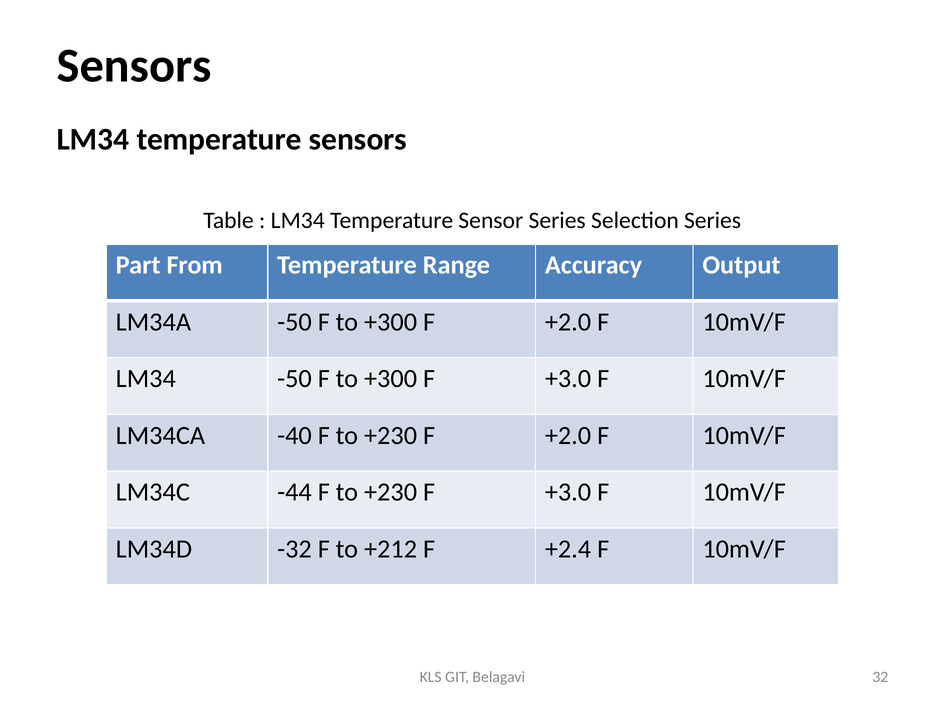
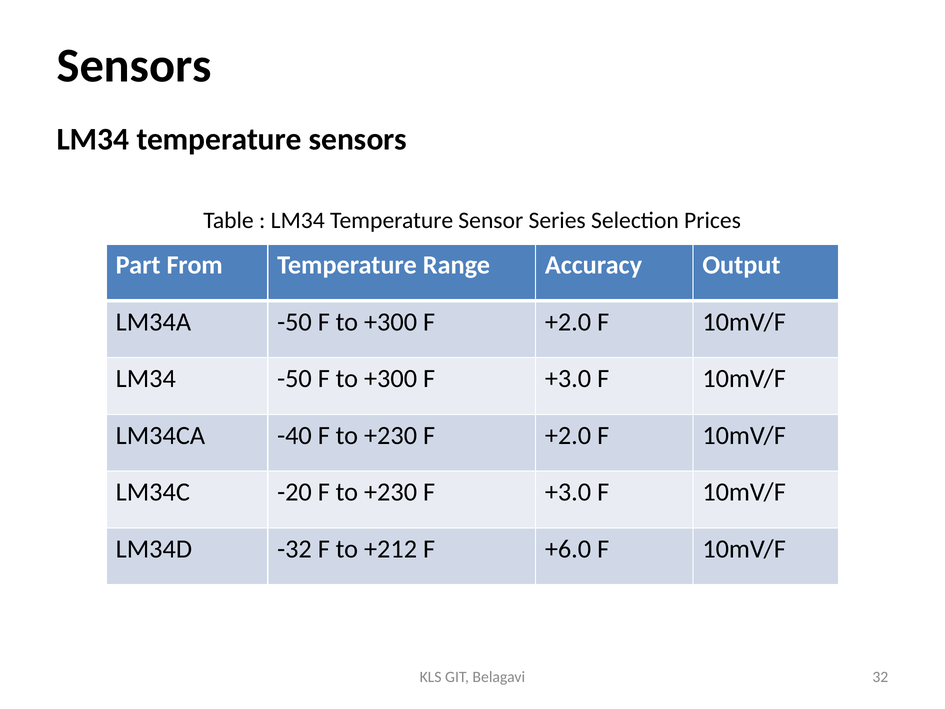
Selection Series: Series -> Prices (713, 221)
-44: -44 -> -20 (294, 492)
+2.4: +2.4 -> +6.0 (568, 549)
